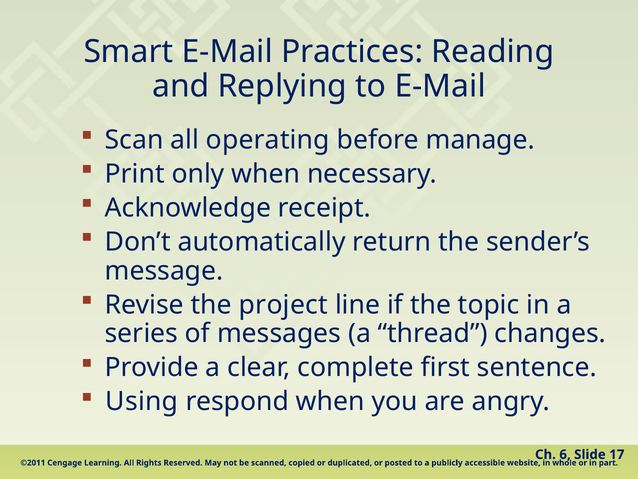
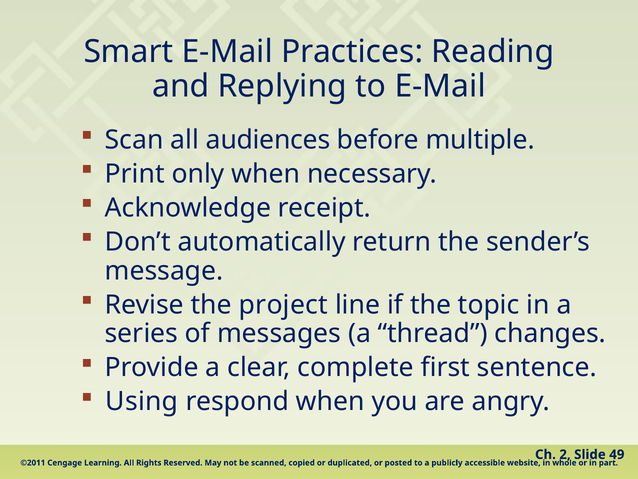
operating: operating -> audiences (268, 140)
manage: manage -> multiple (480, 140)
6: 6 -> 2 (565, 454)
17: 17 -> 49 (617, 454)
